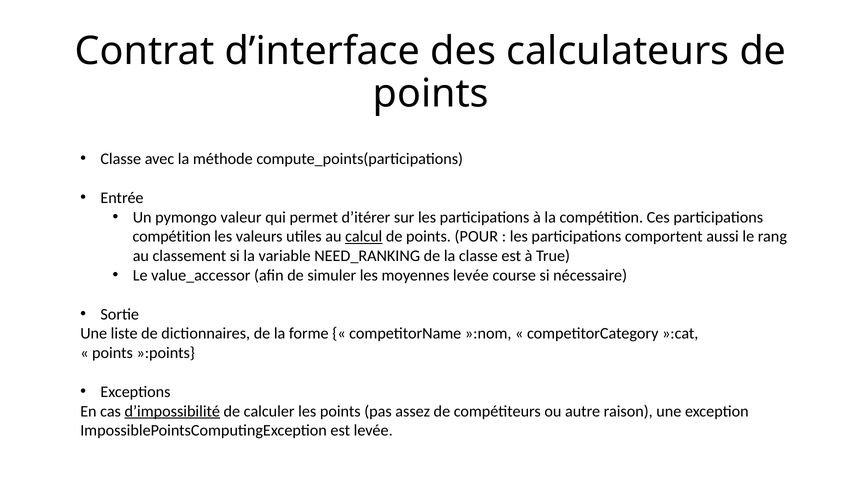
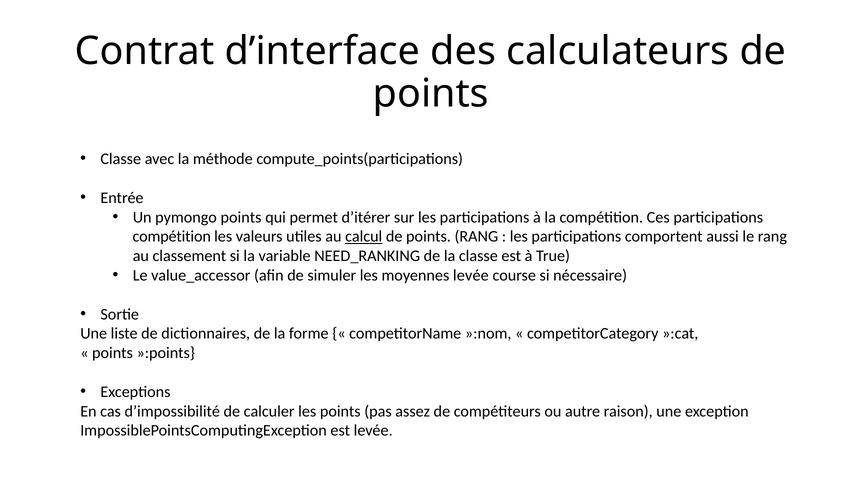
pymongo valeur: valeur -> points (241, 217)
points POUR: POUR -> RANG (476, 237)
d’impossibilité underline: present -> none (172, 411)
